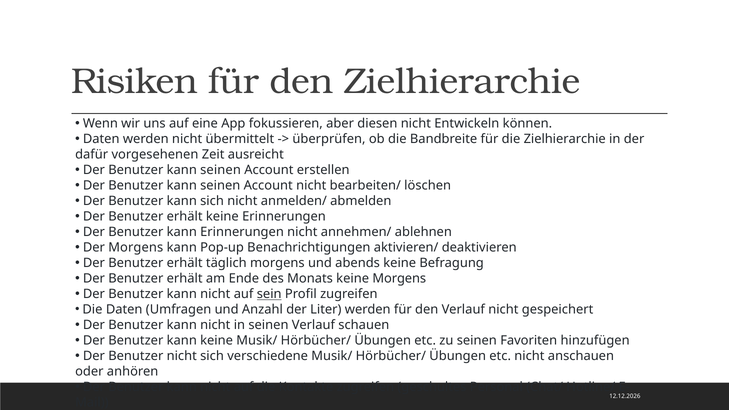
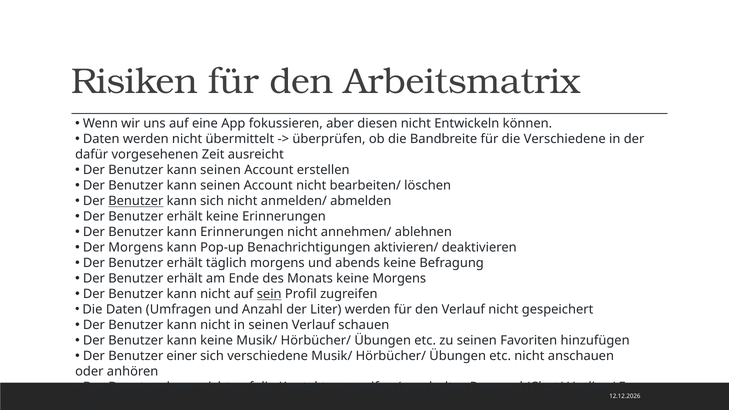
den Zielhierarchie: Zielhierarchie -> Arbeitsmatrix (462, 82)
die Zielhierarchie: Zielhierarchie -> Verschiedene (565, 139)
Benutzer underline: none -> present (136, 201)
Benutzer nicht: nicht -> einer (182, 356)
